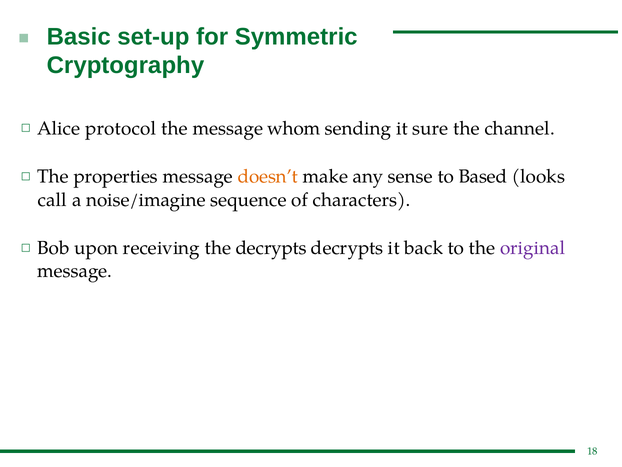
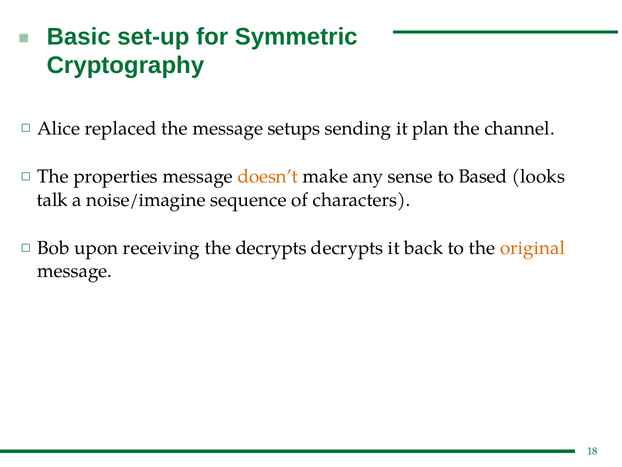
protocol: protocol -> replaced (121, 128)
whom: whom -> setups (294, 128)
sure: sure -> plan (431, 128)
call: call -> talk (52, 200)
original colour: purple -> orange (533, 248)
